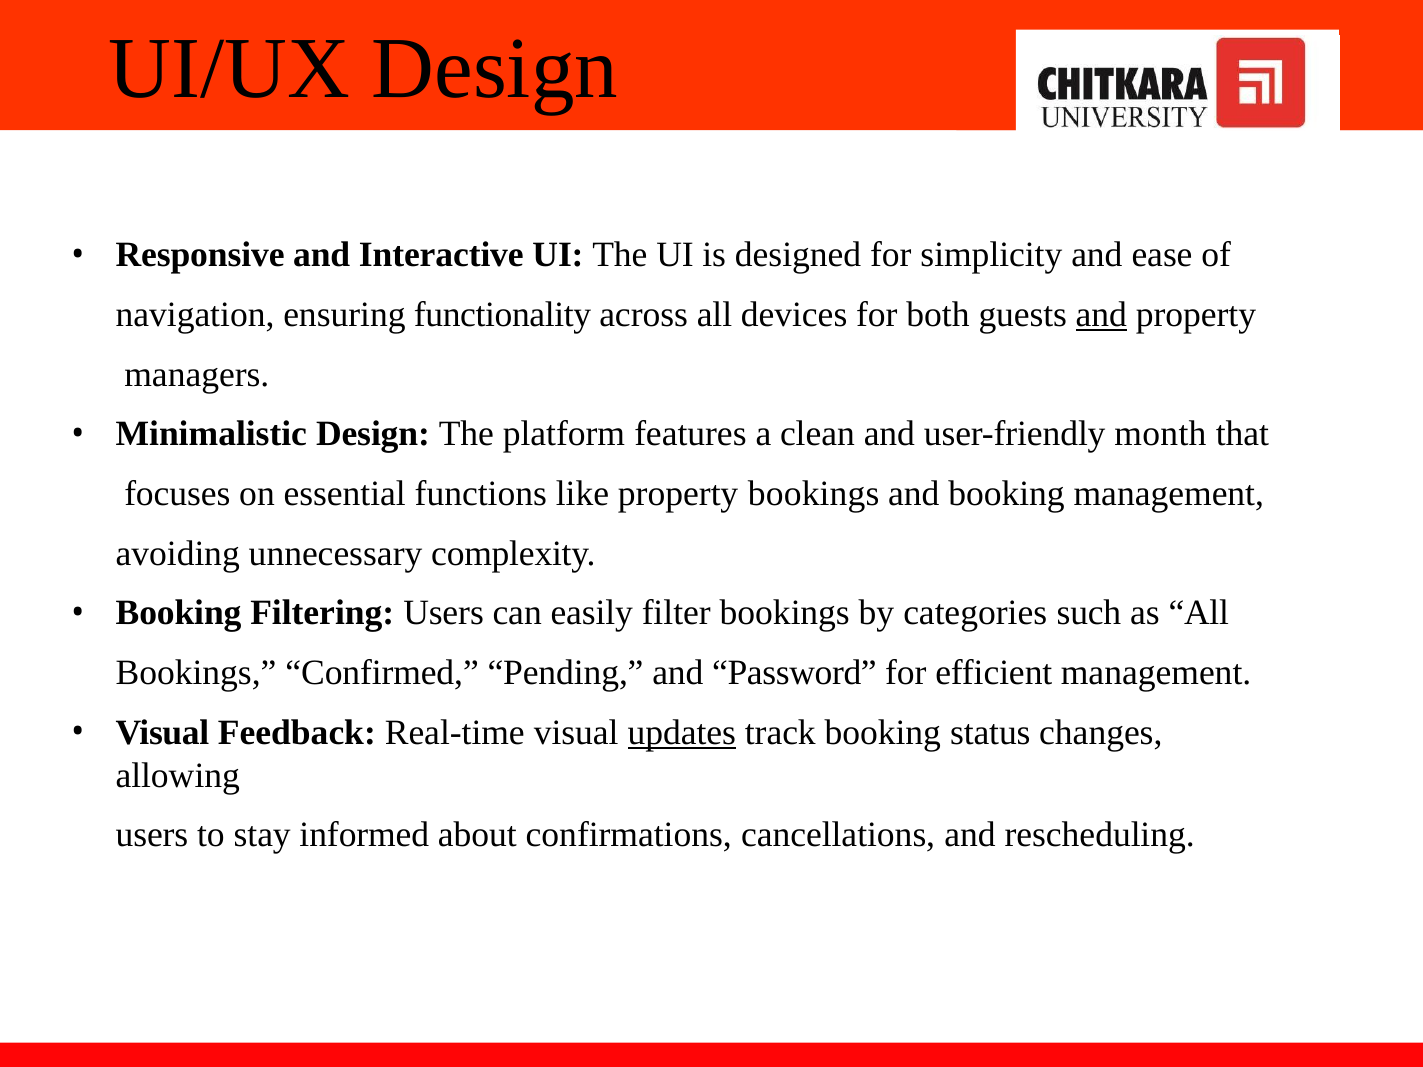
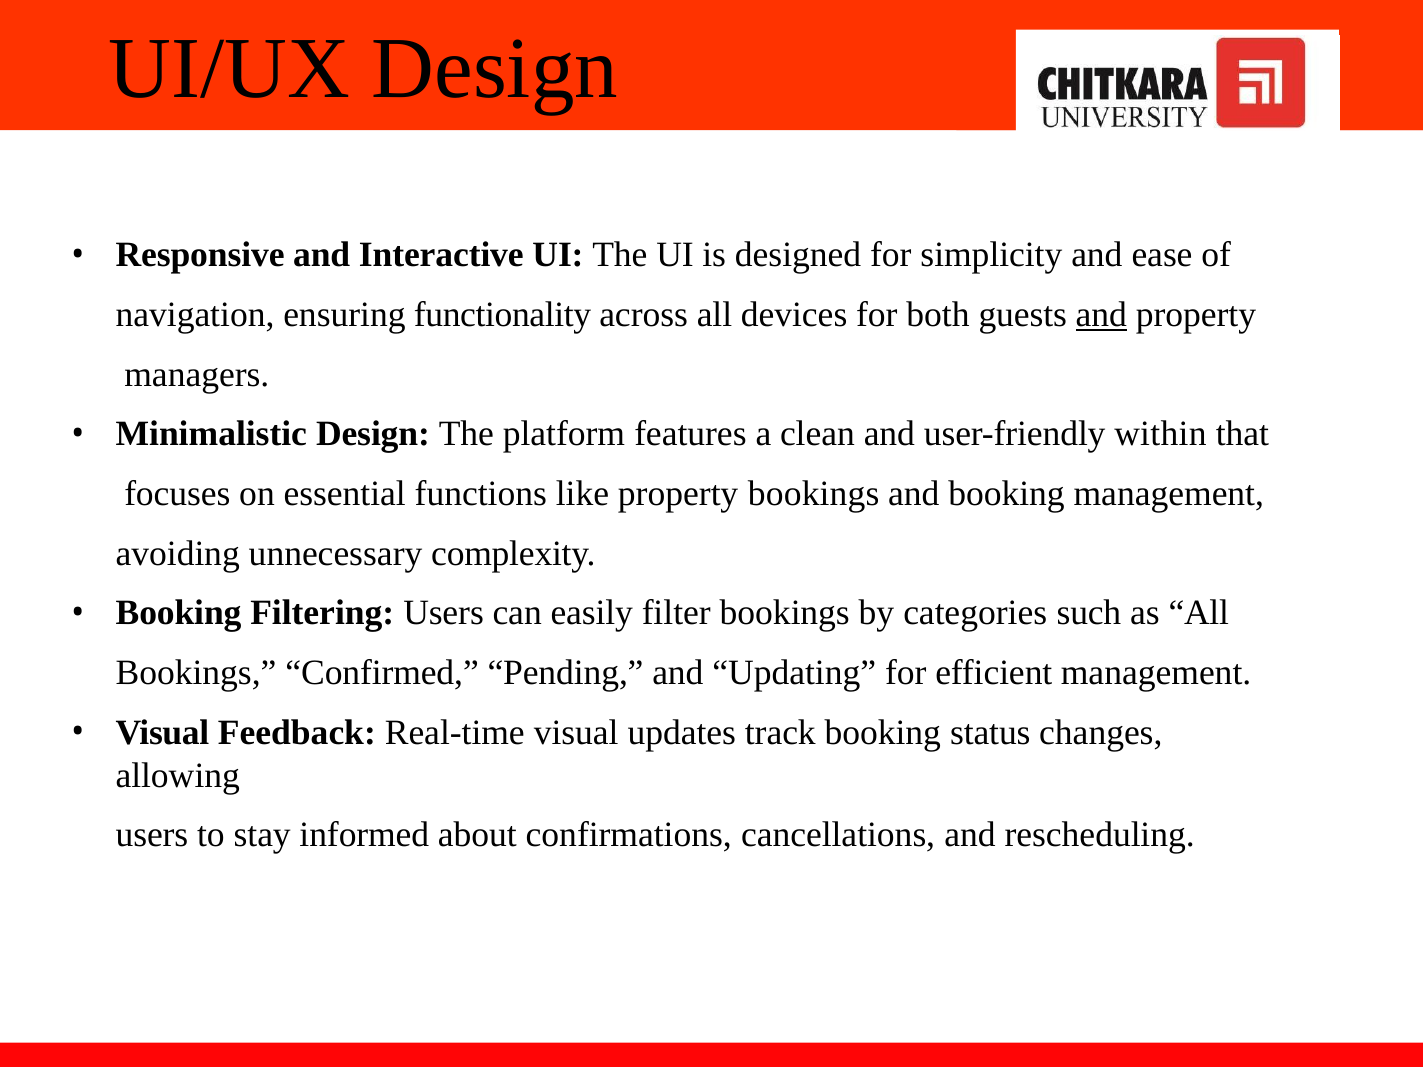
month: month -> within (1160, 434)
Password: Password -> Updating (794, 673)
updates underline: present -> none (682, 733)
